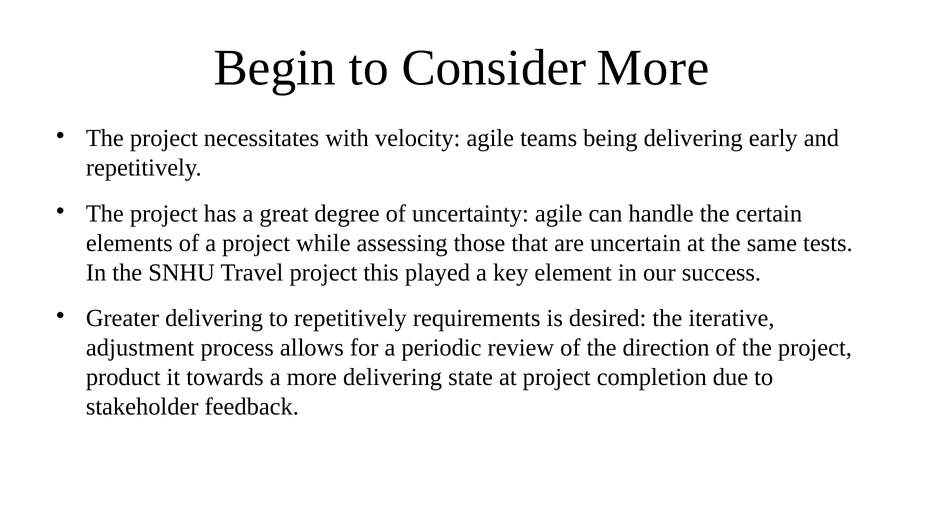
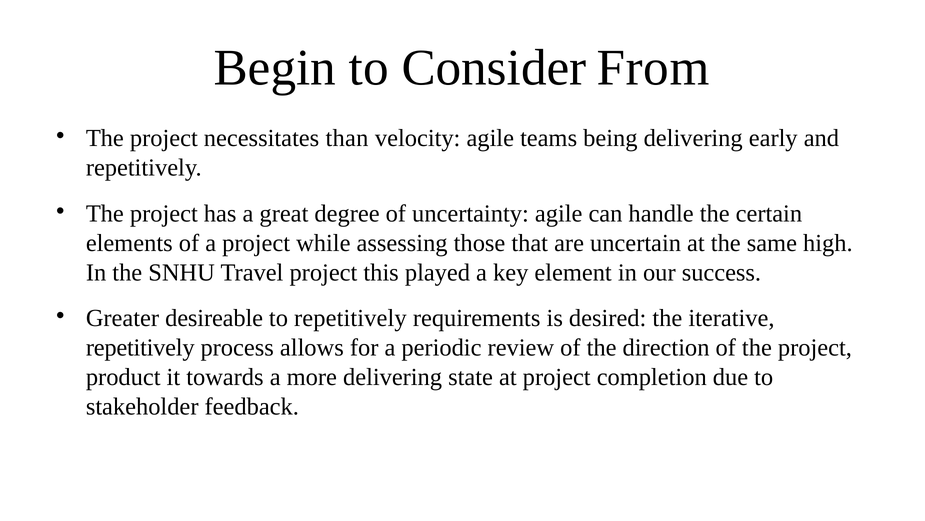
Consider More: More -> From (653, 68)
with: with -> than (347, 138)
tests: tests -> high (828, 243)
Greater delivering: delivering -> desireable (214, 318)
adjustment: adjustment -> repetitively (140, 347)
